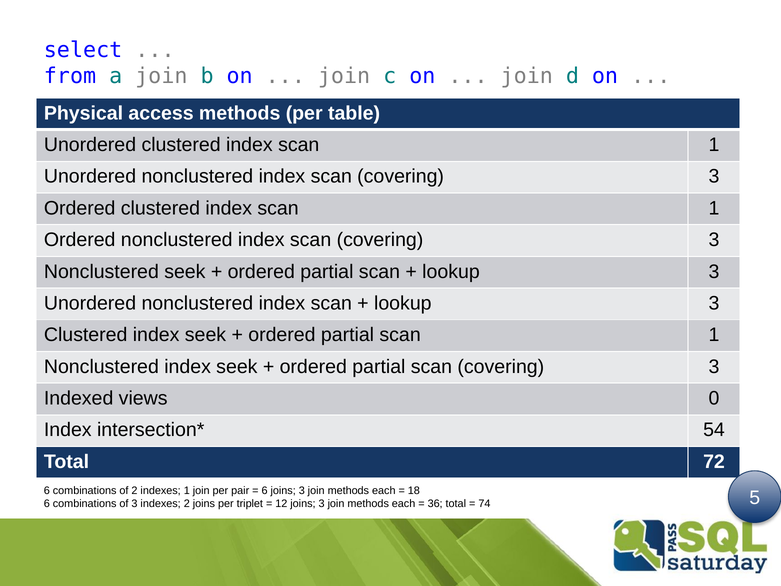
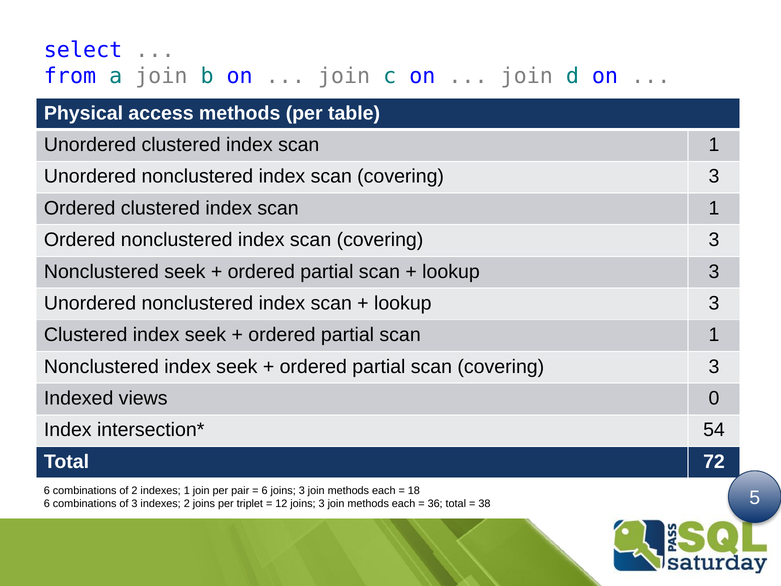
74: 74 -> 38 (484, 504)
